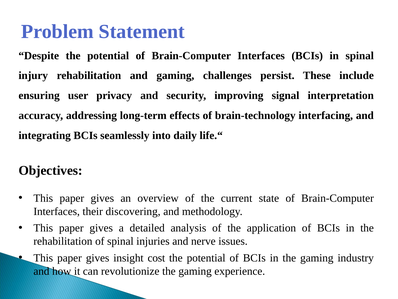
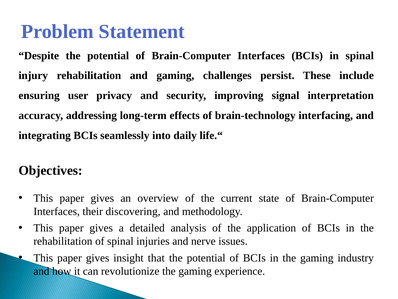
cost: cost -> that (156, 258)
